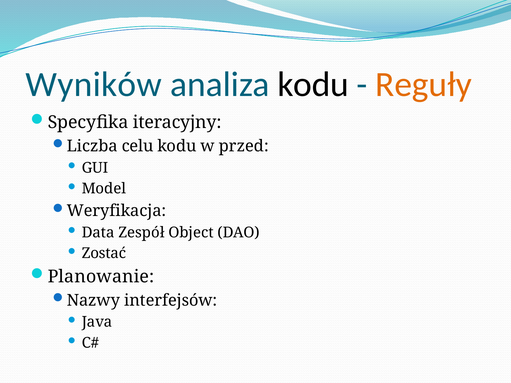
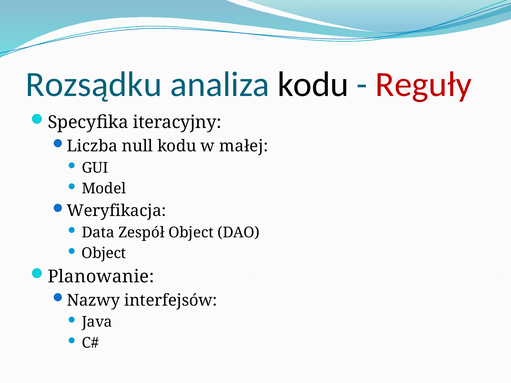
Wyników: Wyników -> Rozsądku (94, 84)
Reguły colour: orange -> red (424, 84)
celu: celu -> null (137, 146)
przed: przed -> małej (244, 146)
Zostać: Zostać -> Object (104, 253)
